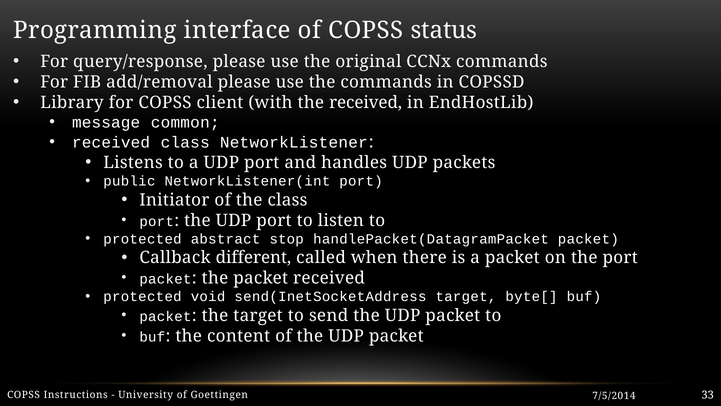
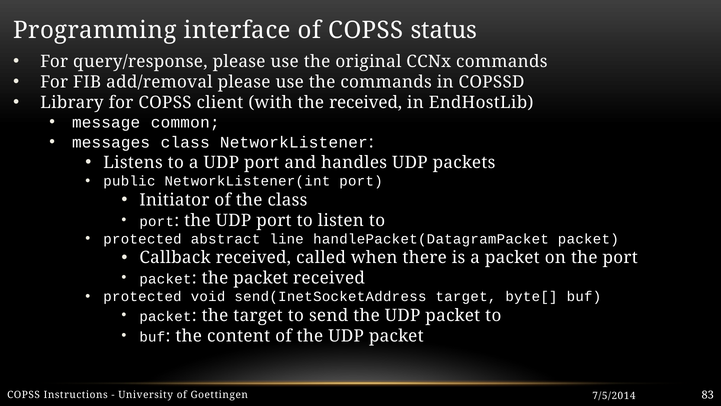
received: received -> messages (111, 142)
stop: stop -> line (287, 239)
Callback different: different -> received (253, 258)
33: 33 -> 83 (708, 395)
